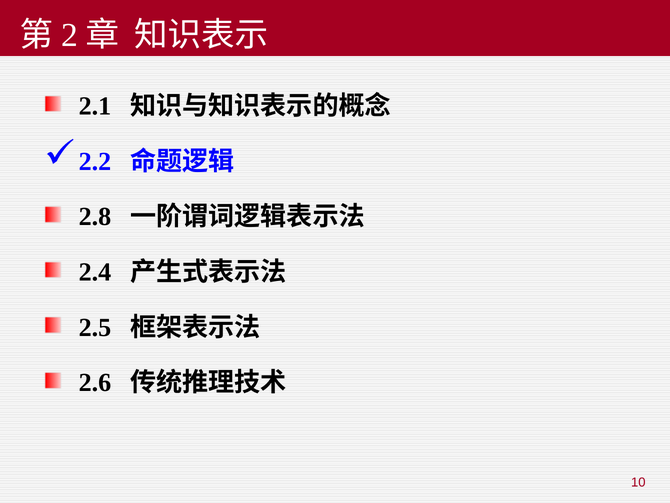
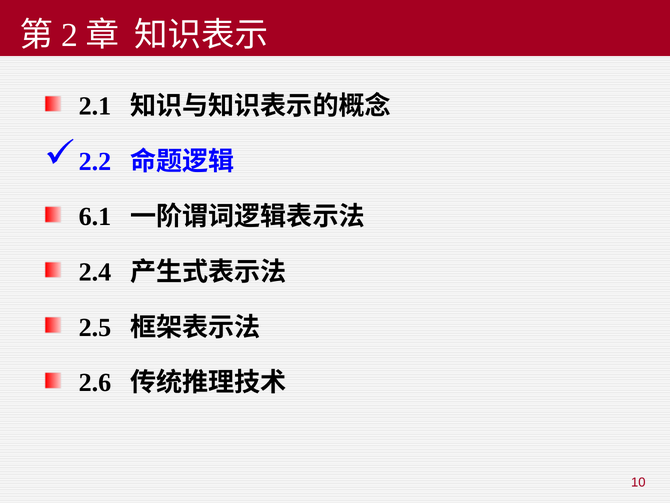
2.8: 2.8 -> 6.1 (95, 217)
